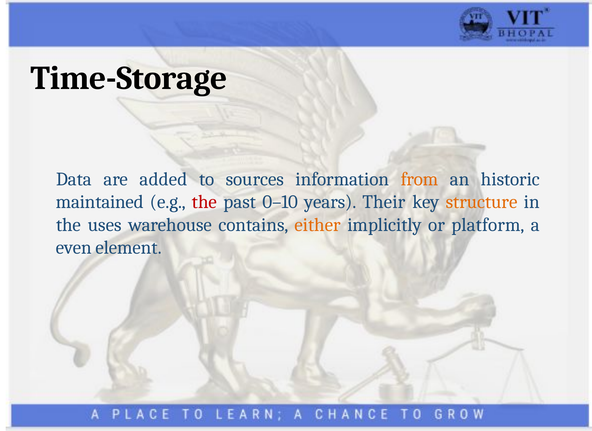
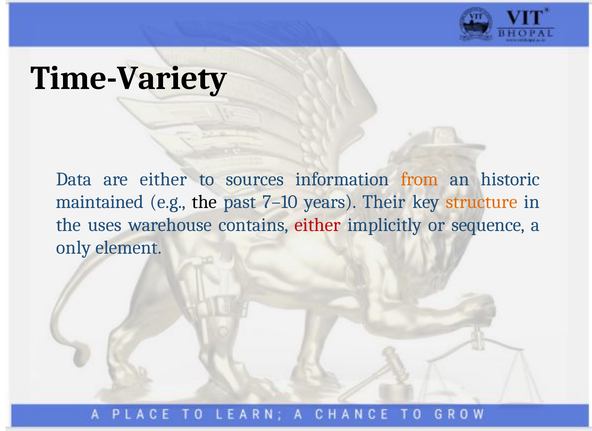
Time-Storage: Time-Storage -> Time-Variety (129, 78)
are added: added -> either (163, 179)
the colour: red -> black (204, 202)
0–10: 0–10 -> 7–10 (280, 202)
either colour: orange -> red (318, 224)
platform: platform -> sequence (488, 224)
even: even -> only (74, 247)
